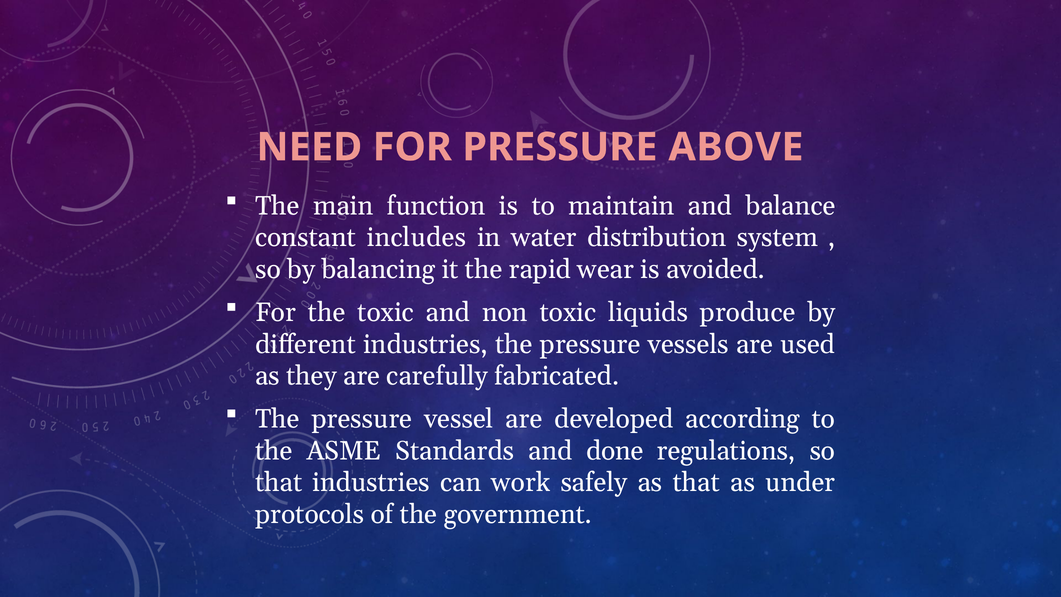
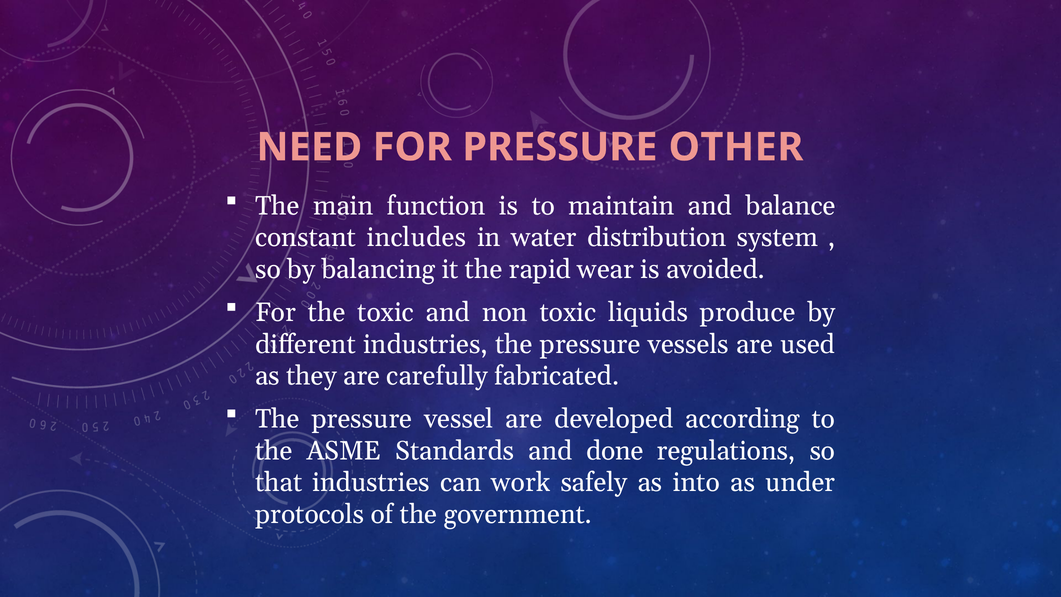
ABOVE: ABOVE -> OTHER (736, 147)
as that: that -> into (696, 483)
